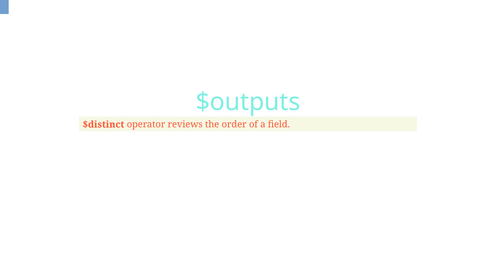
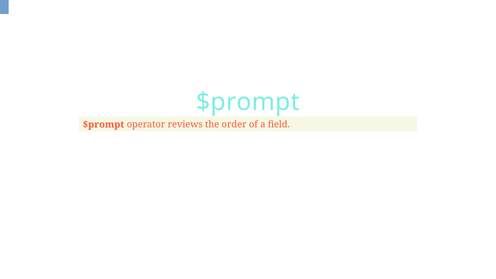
$outputs: $outputs -> $prompt (248, 102)
$distinct: $distinct -> $prompt (103, 124)
